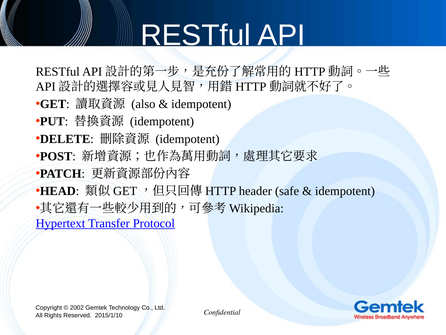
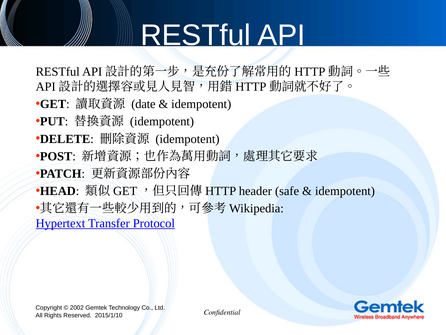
also: also -> date (143, 104)
